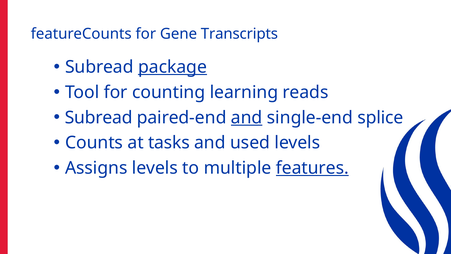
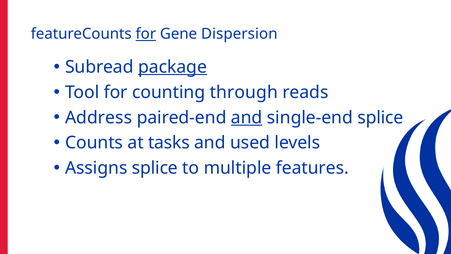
for underline: none -> present (146, 34)
Transcripts: Transcripts -> Dispersion (239, 34)
learning: learning -> through (244, 92)
Subread: Subread -> Address (99, 117)
Assigns levels: levels -> splice (155, 168)
features underline: present -> none (312, 168)
